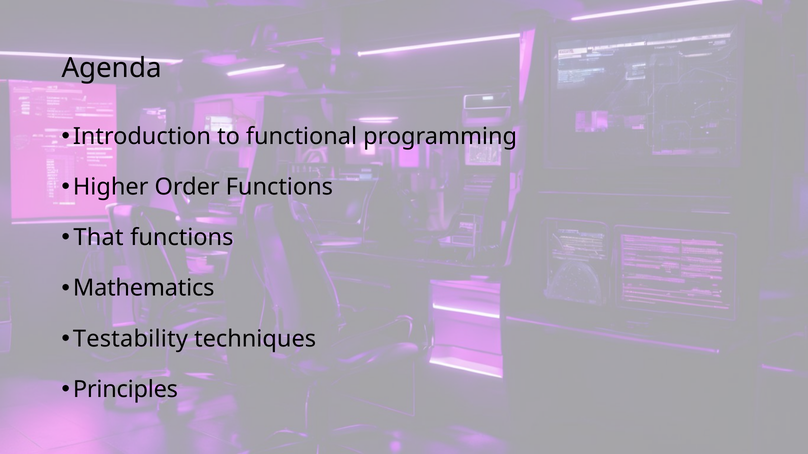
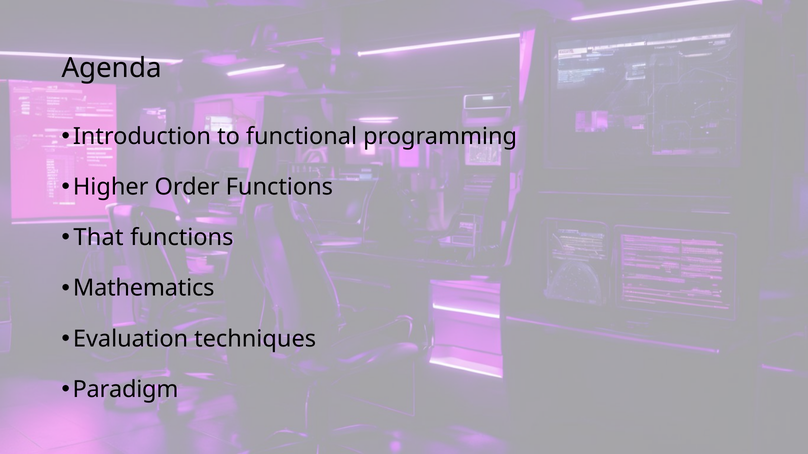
Testability: Testability -> Evaluation (131, 339)
Principles: Principles -> Paradigm (125, 390)
